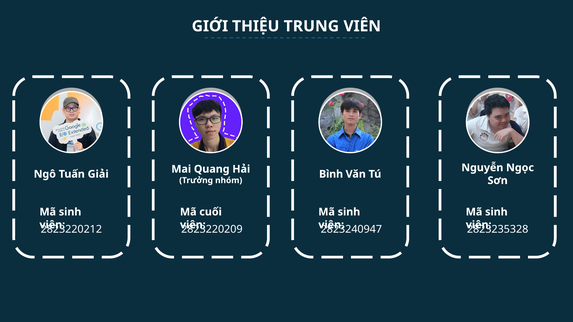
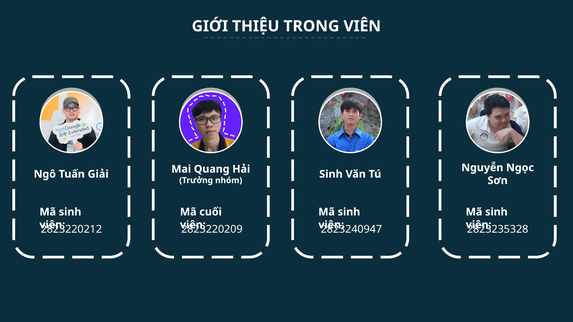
TRUNG: TRUNG -> TRONG (311, 26)
Bình: Bình -> Sinh (331, 174)
